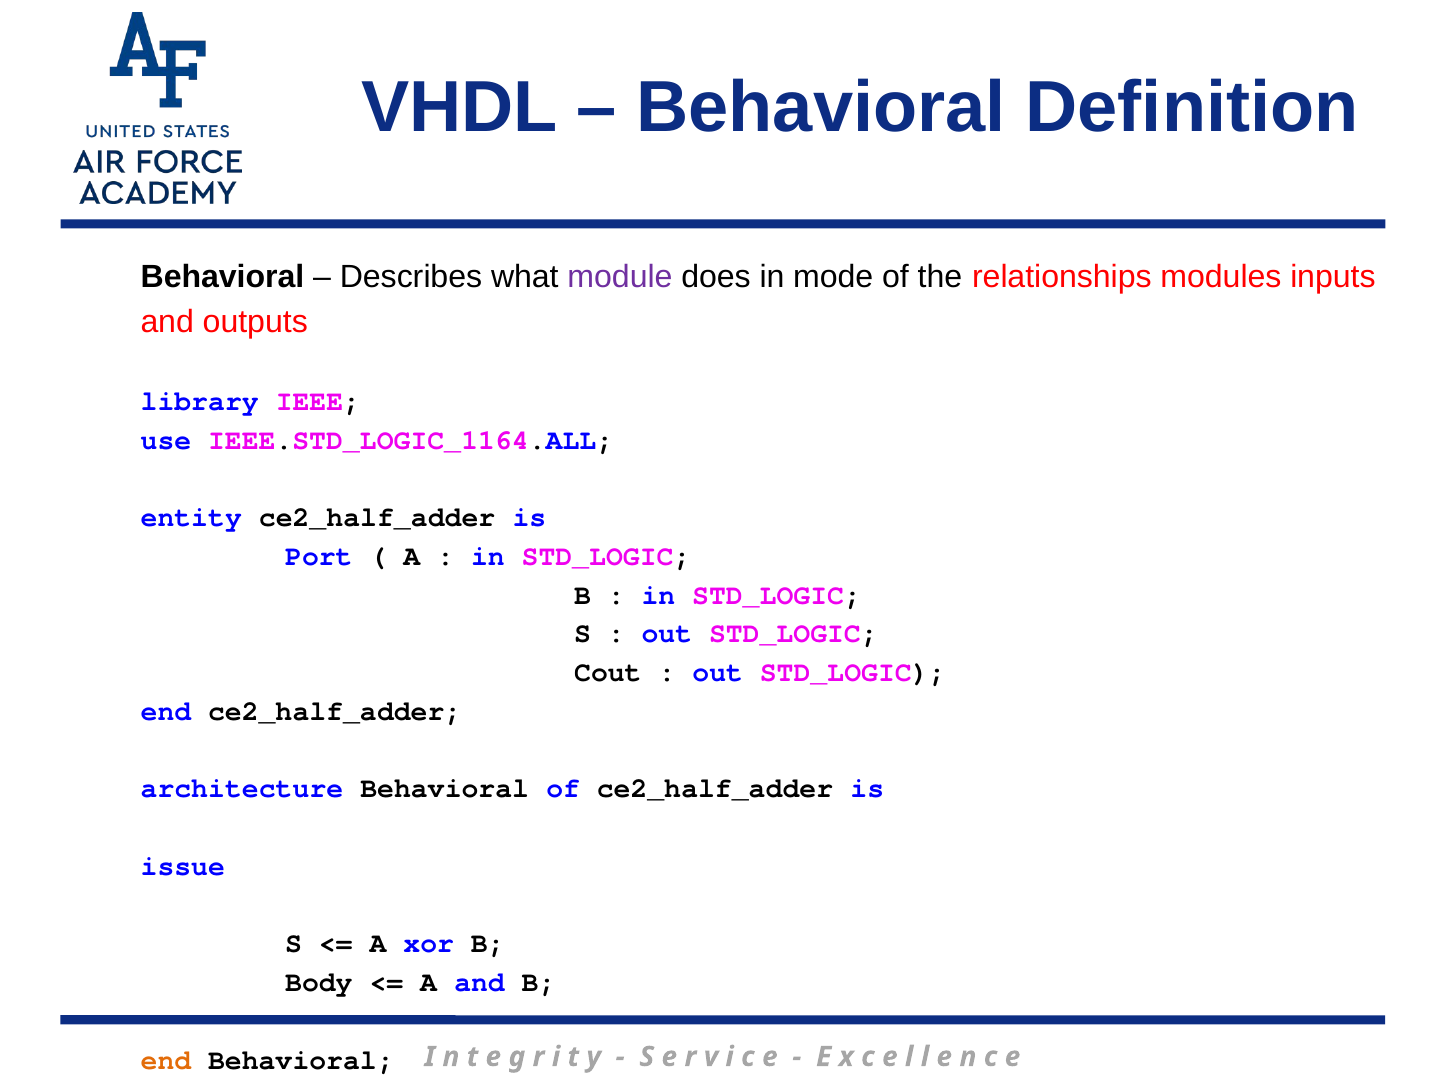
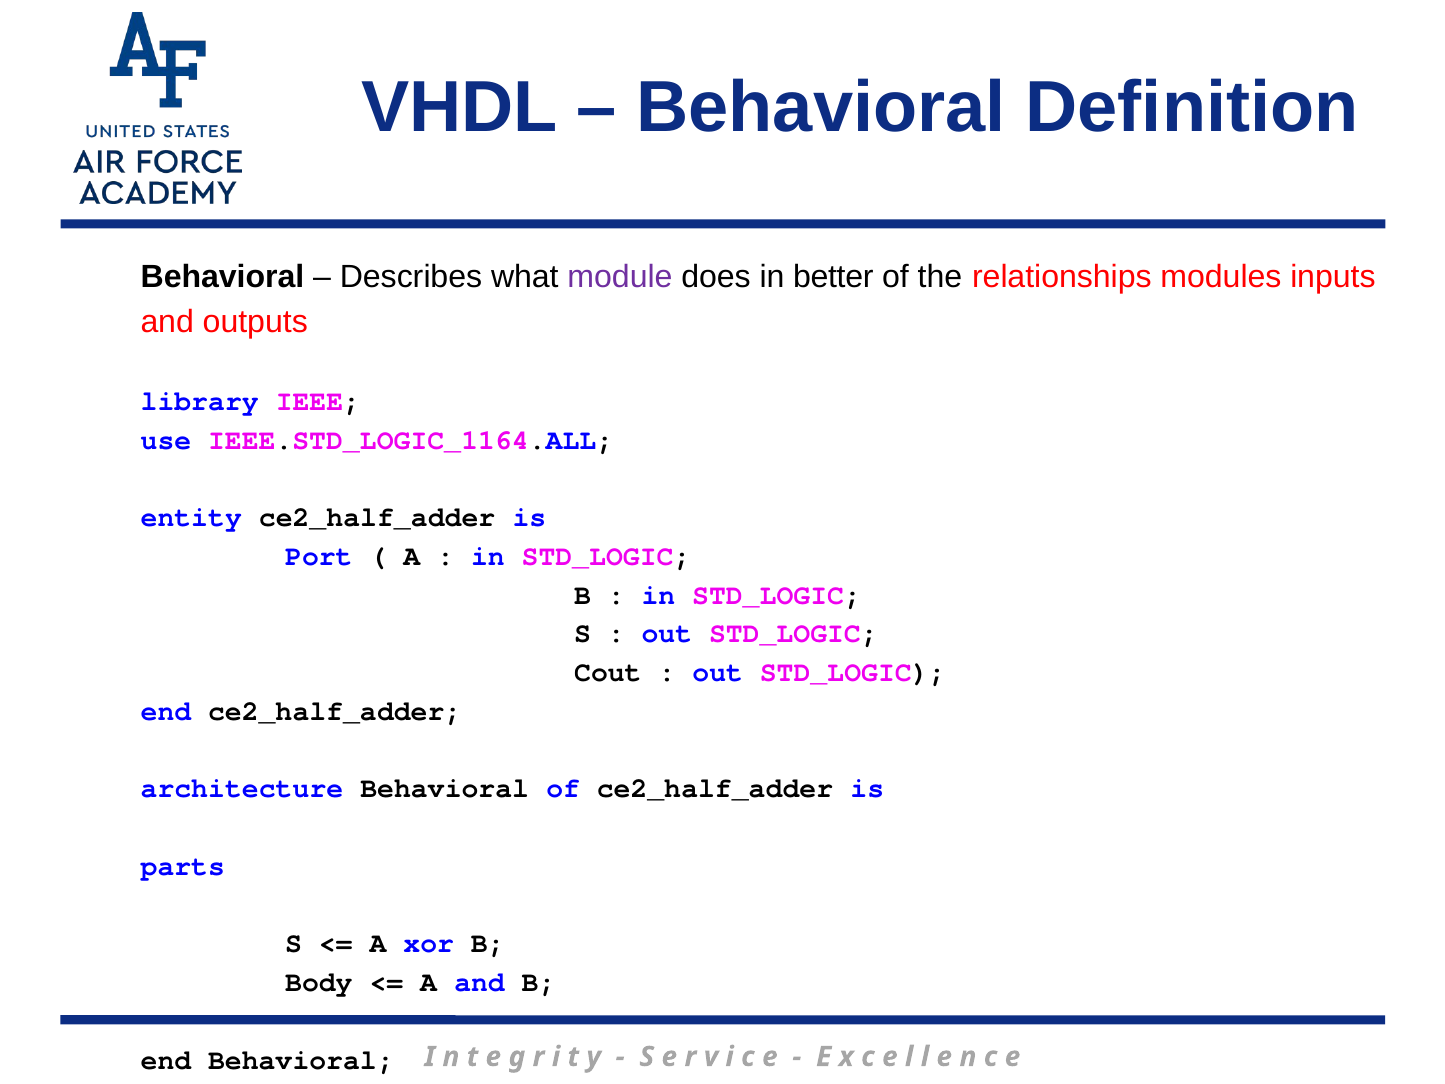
mode: mode -> better (833, 277)
issue: issue -> parts (183, 866)
end colour: orange -> black (166, 1060)
